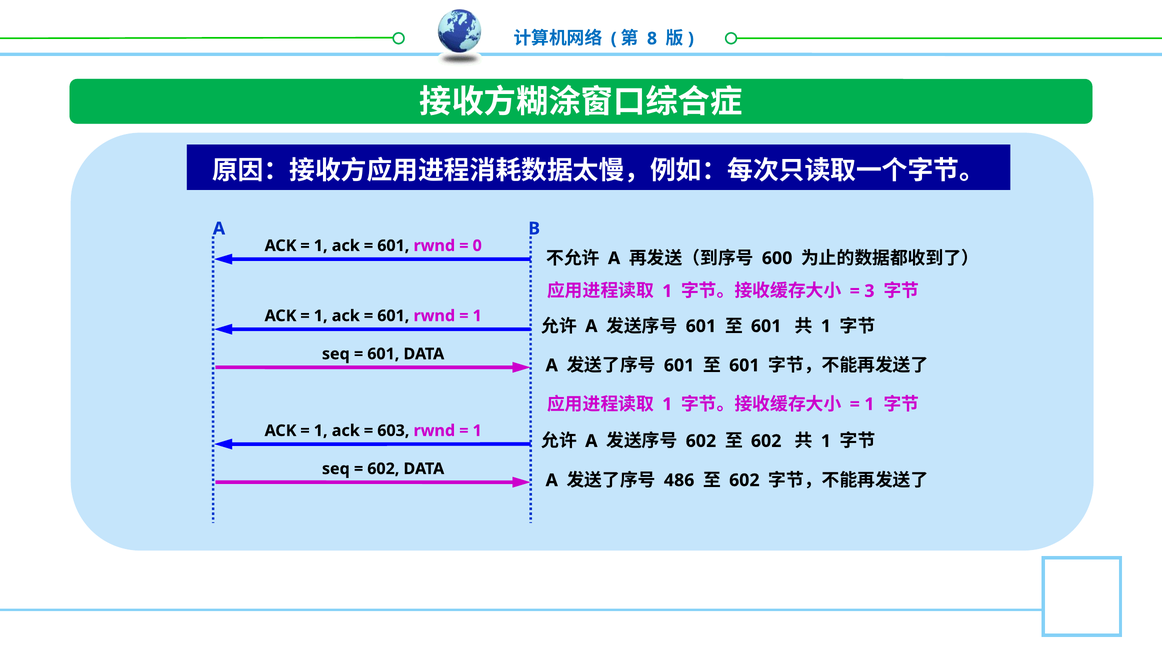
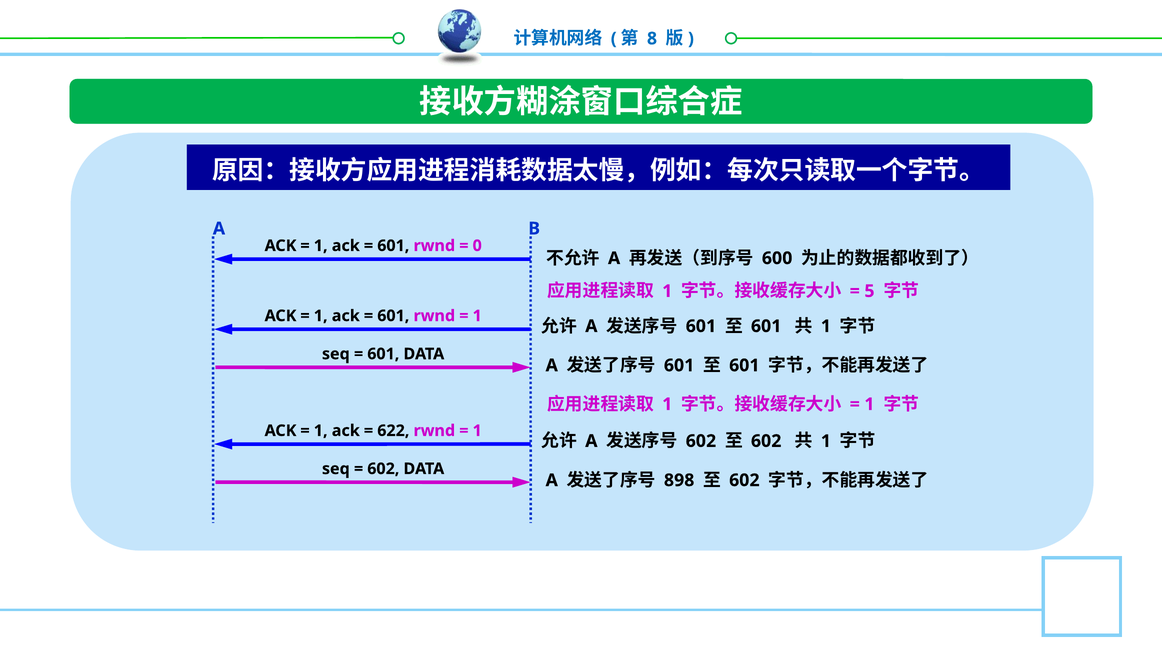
3: 3 -> 5 (869, 291)
603: 603 -> 622 (393, 431)
486: 486 -> 898 (679, 481)
